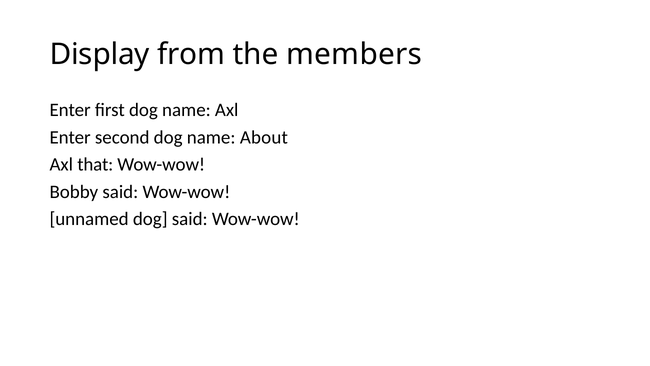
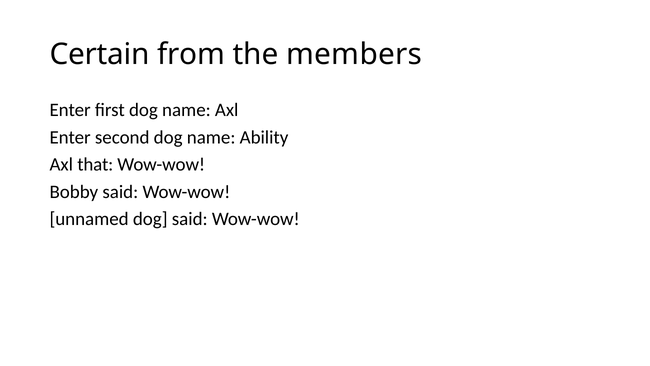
Display: Display -> Certain (100, 55)
About: About -> Ability (264, 137)
